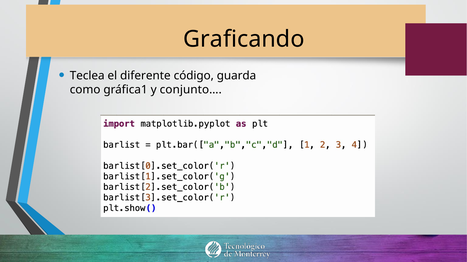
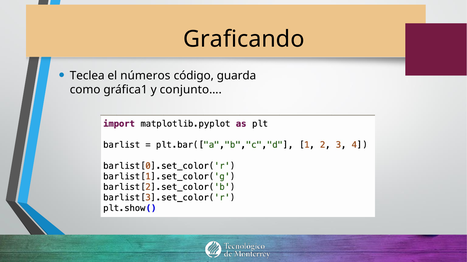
diferente: diferente -> números (145, 76)
